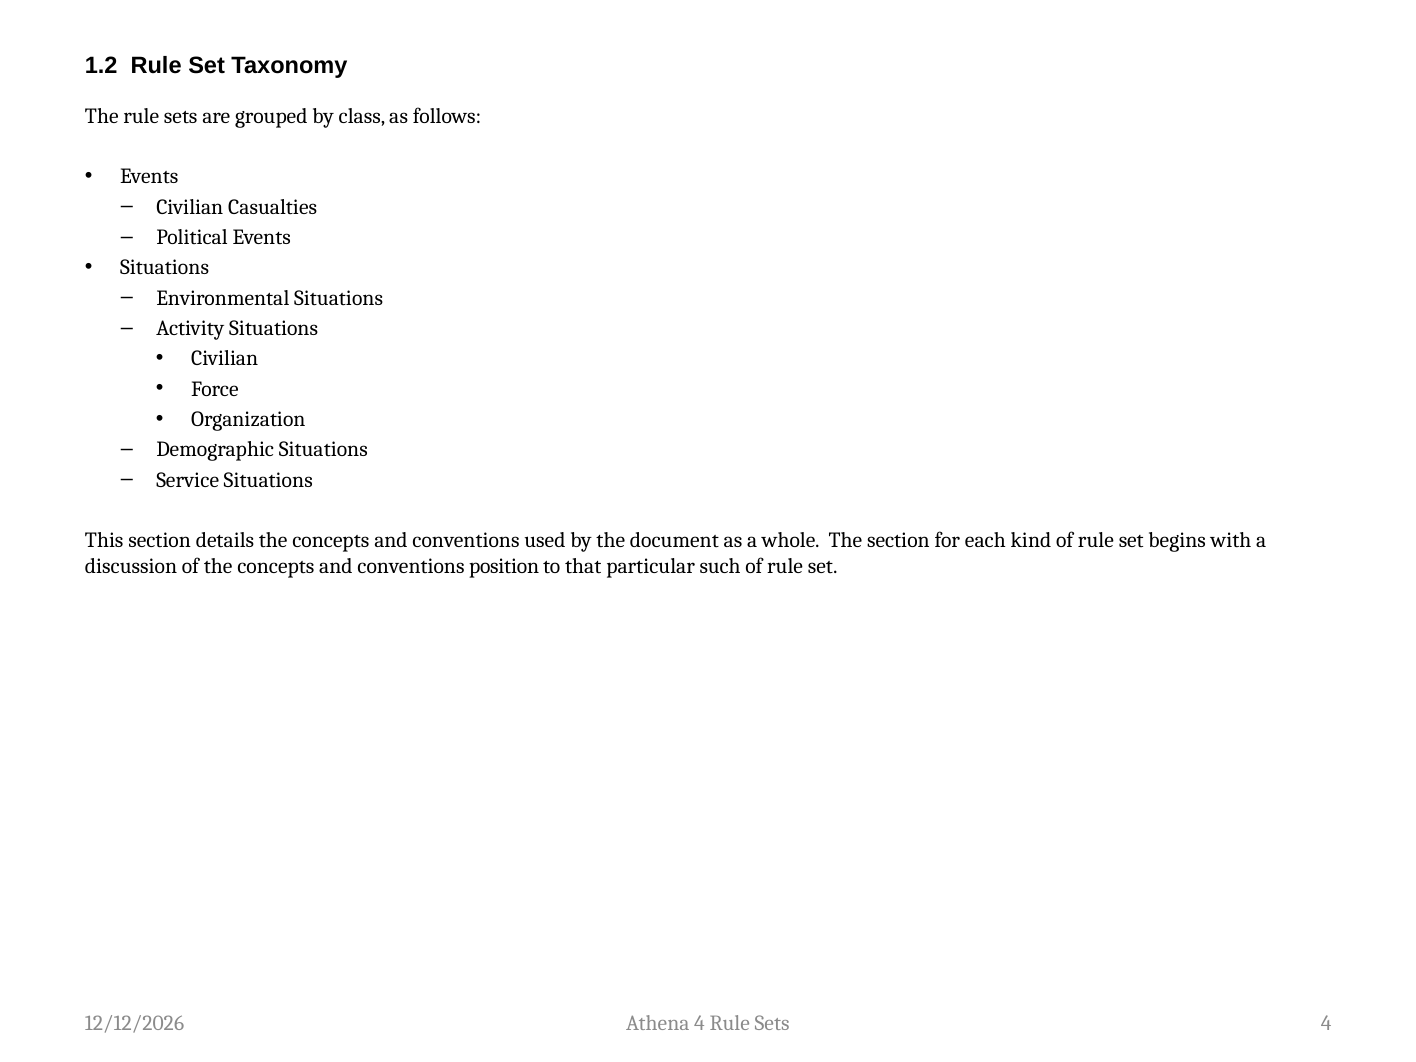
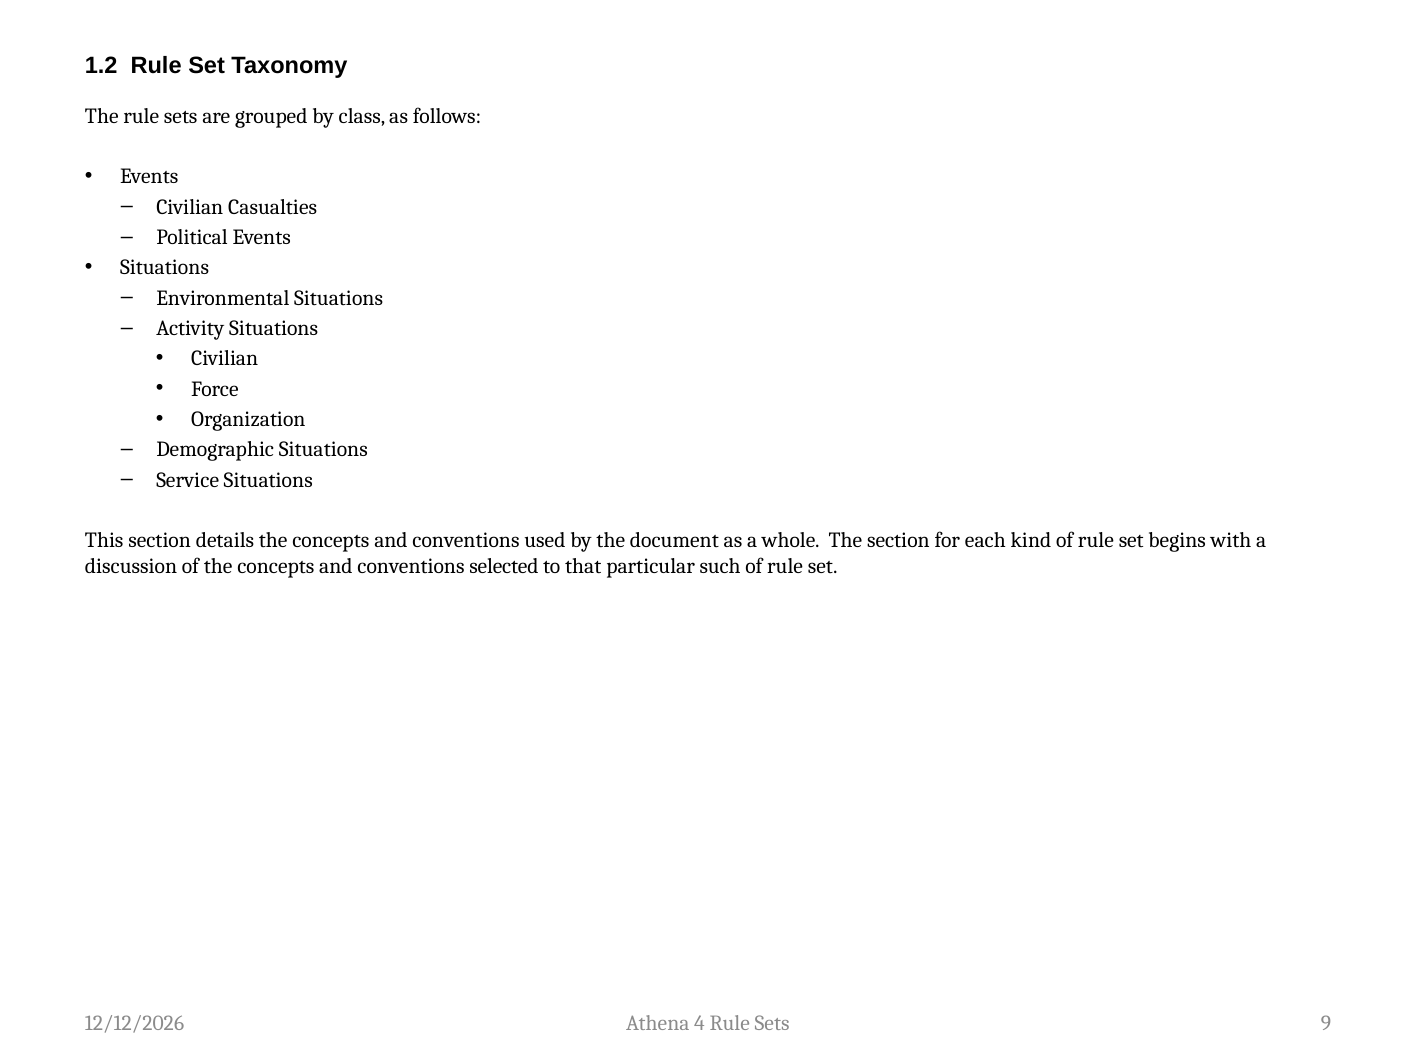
position: position -> selected (504, 567)
Sets 4: 4 -> 9 (1326, 1023)
